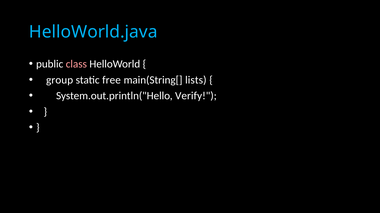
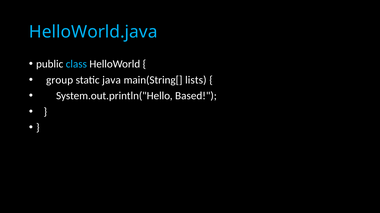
class colour: pink -> light blue (76, 64)
free: free -> java (112, 80)
Verify: Verify -> Based (196, 96)
